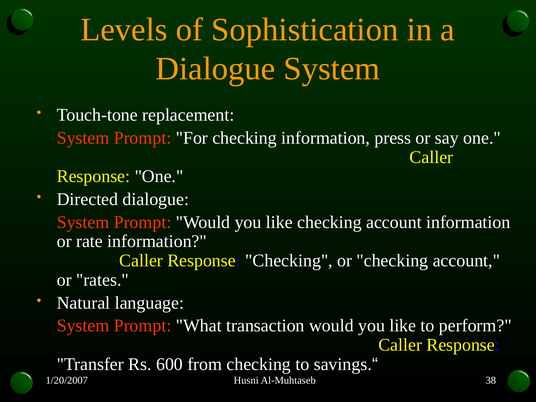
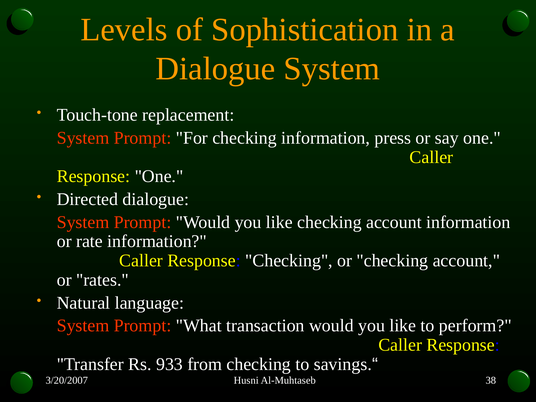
600: 600 -> 933 (170, 364)
1/20/2007: 1/20/2007 -> 3/20/2007 (67, 380)
